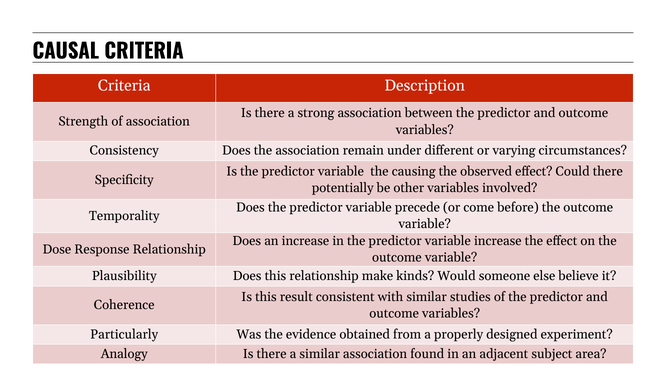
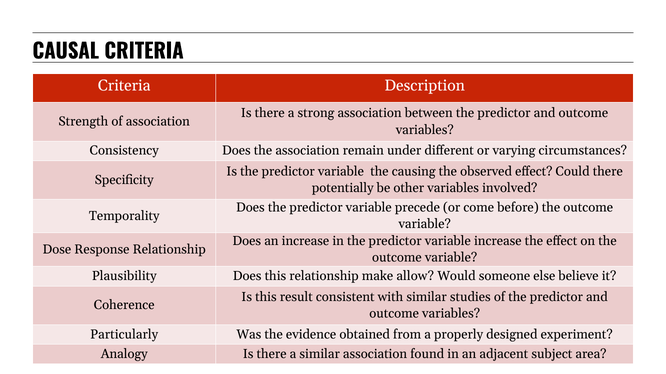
kinds: kinds -> allow (415, 276)
